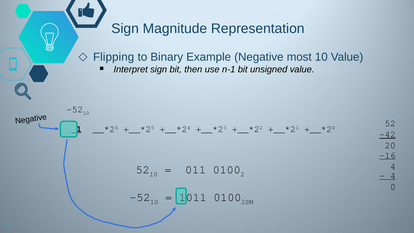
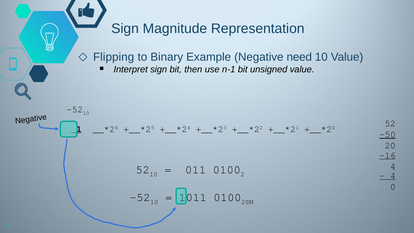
most: most -> need (299, 57)
-42: -42 -> -50 (388, 134)
